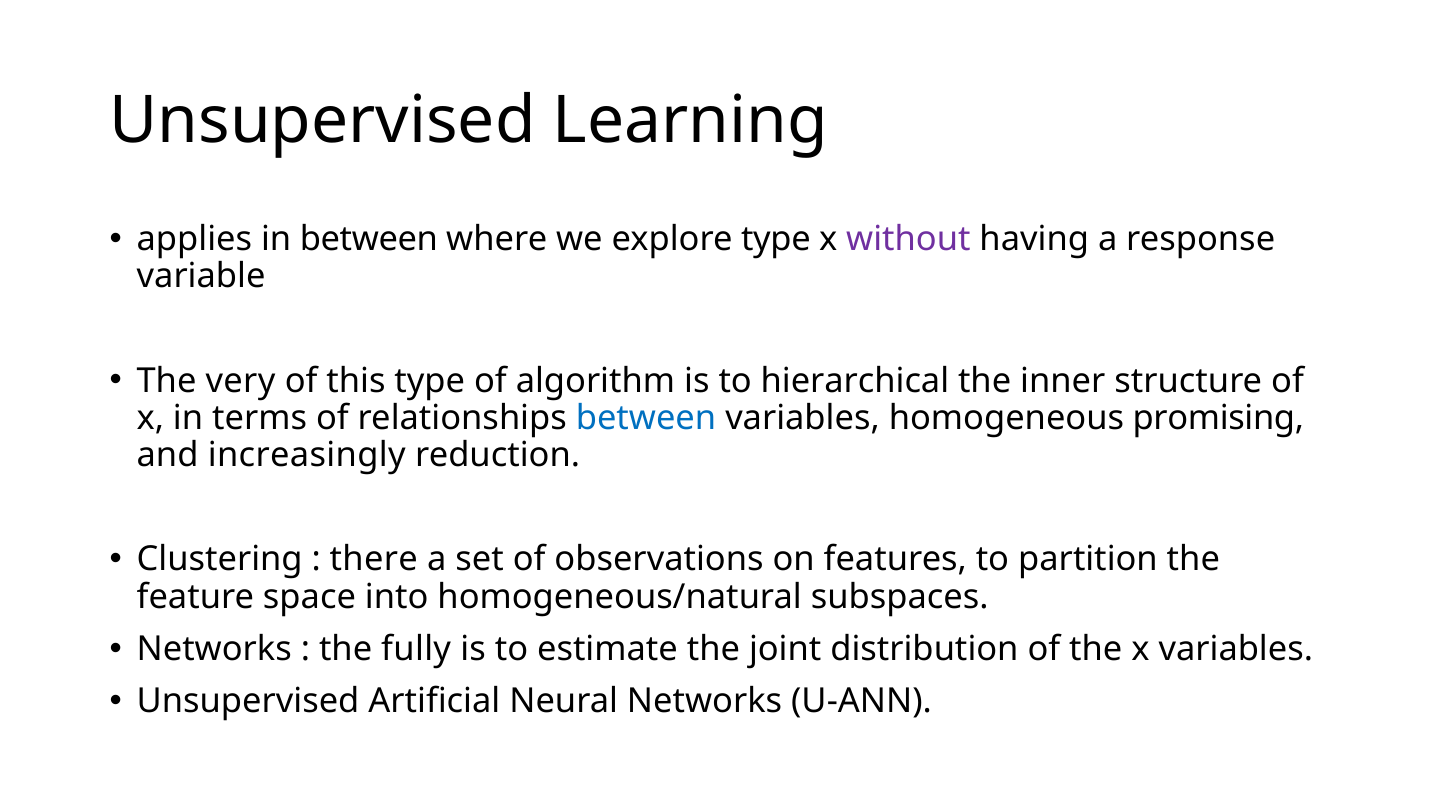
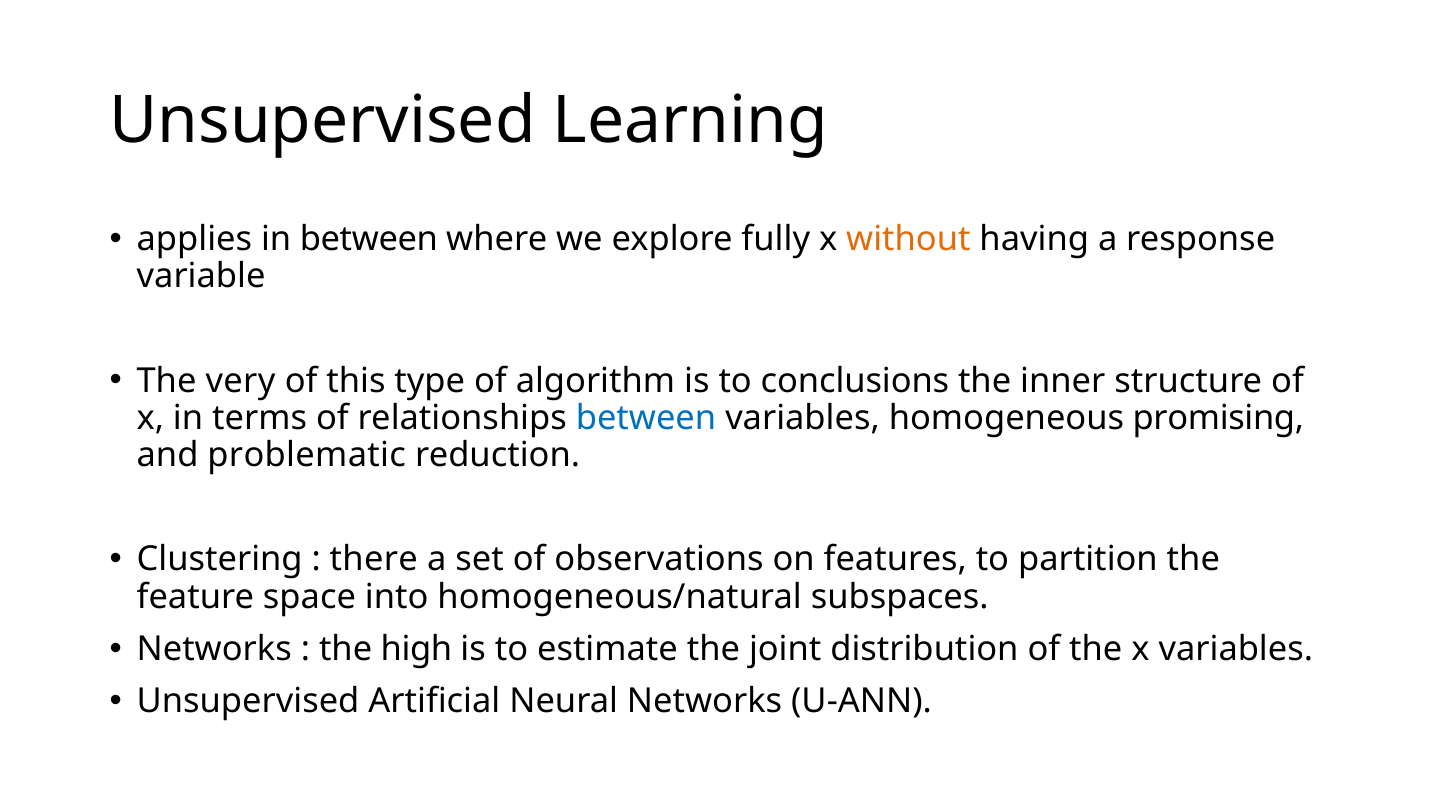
explore type: type -> fully (776, 239)
without colour: purple -> orange (908, 239)
hierarchical: hierarchical -> conclusions (855, 381)
increasingly: increasingly -> problematic (307, 455)
fully: fully -> high (416, 649)
